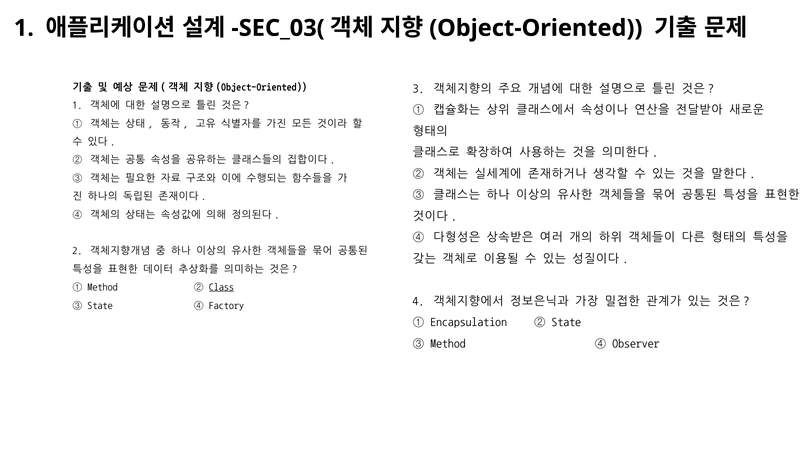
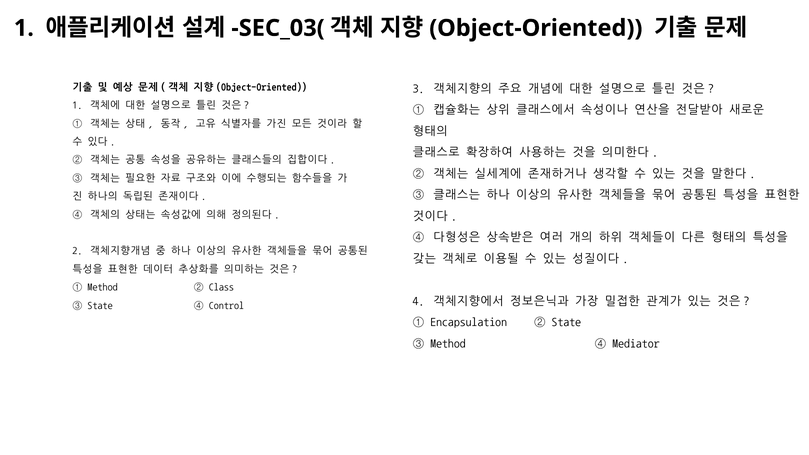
Class underline: present -> none (221, 287)
Factory: Factory -> Control (226, 305)
Observer: Observer -> Mediator (636, 343)
